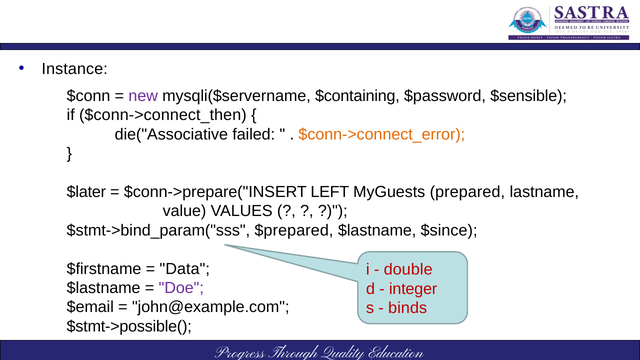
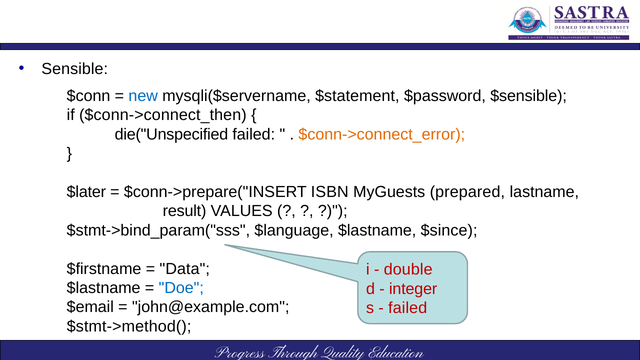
Instance: Instance -> Sensible (75, 69)
new colour: purple -> blue (143, 96)
$containing: $containing -> $statement (357, 96)
die("Associative: die("Associative -> die("Unspecified (171, 134)
LEFT: LEFT -> ISBN (330, 192)
value: value -> result (185, 211)
$prepared: $prepared -> $language (294, 230)
Doe colour: purple -> blue (181, 288)
binds: binds -> failed (408, 308)
$stmt->possible(: $stmt->possible( -> $stmt->method( (129, 326)
